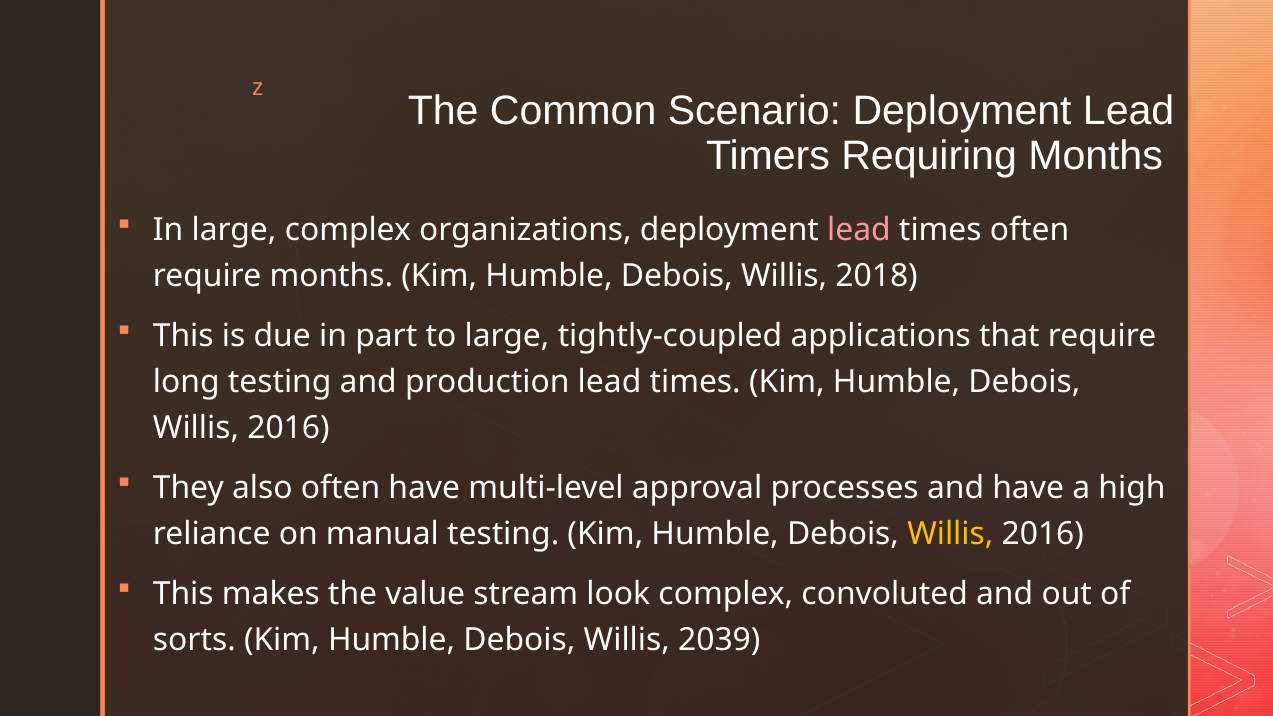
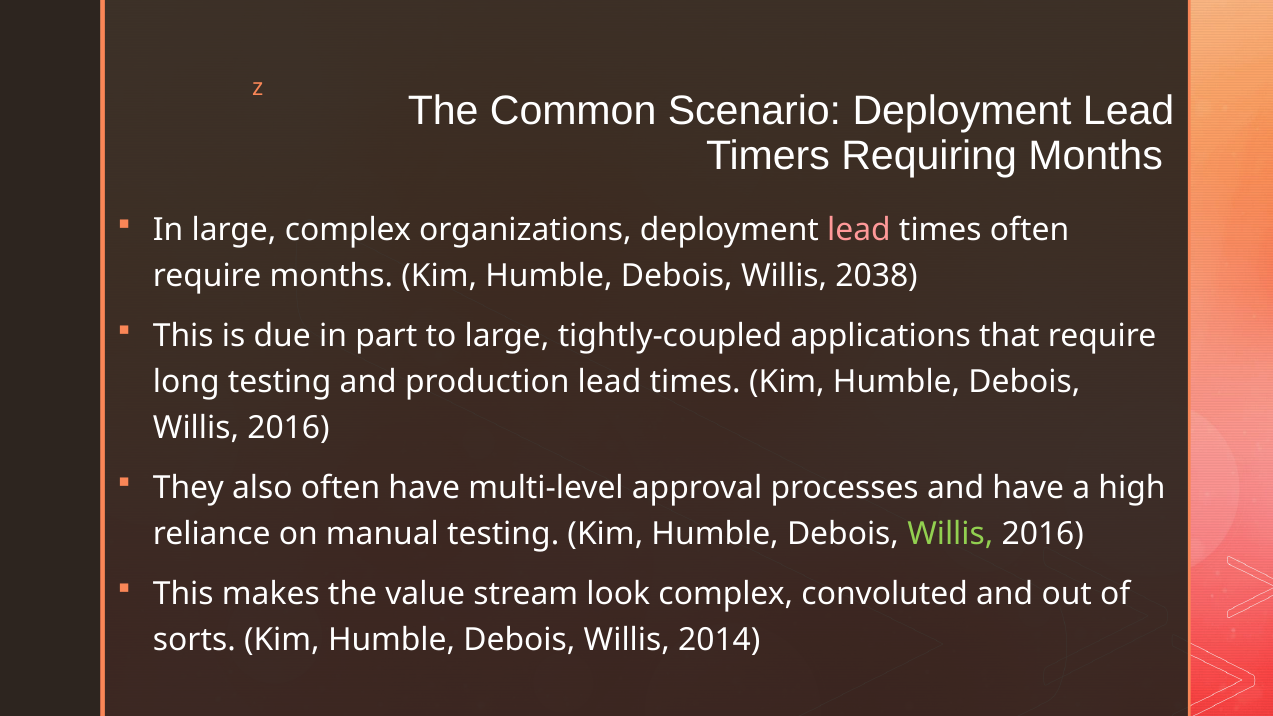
2018: 2018 -> 2038 (877, 276)
Willis colour: yellow -> light green (950, 534)
2039: 2039 -> 2014 (719, 640)
